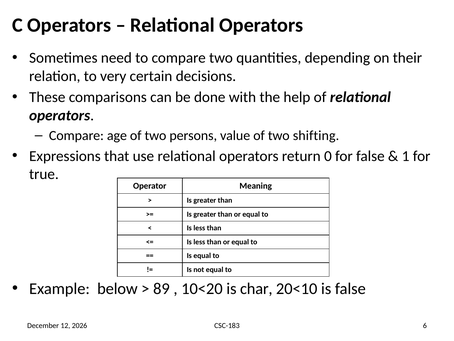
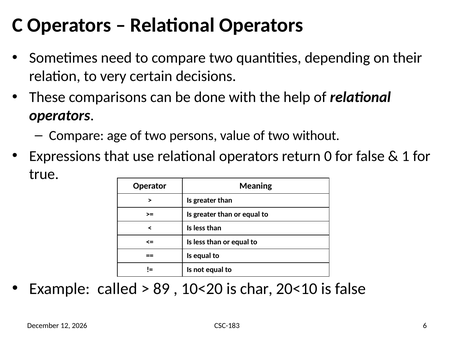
shifting: shifting -> without (316, 135)
below: below -> called (117, 288)
